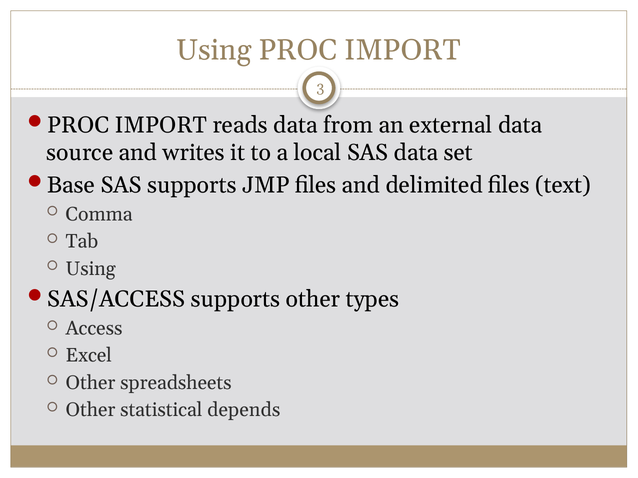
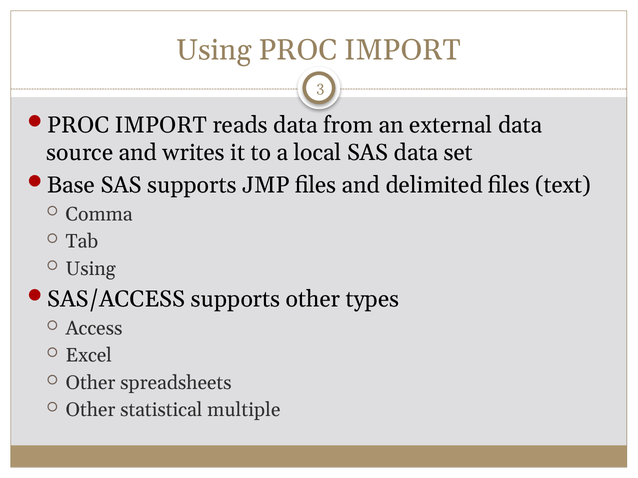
depends: depends -> multiple (244, 410)
